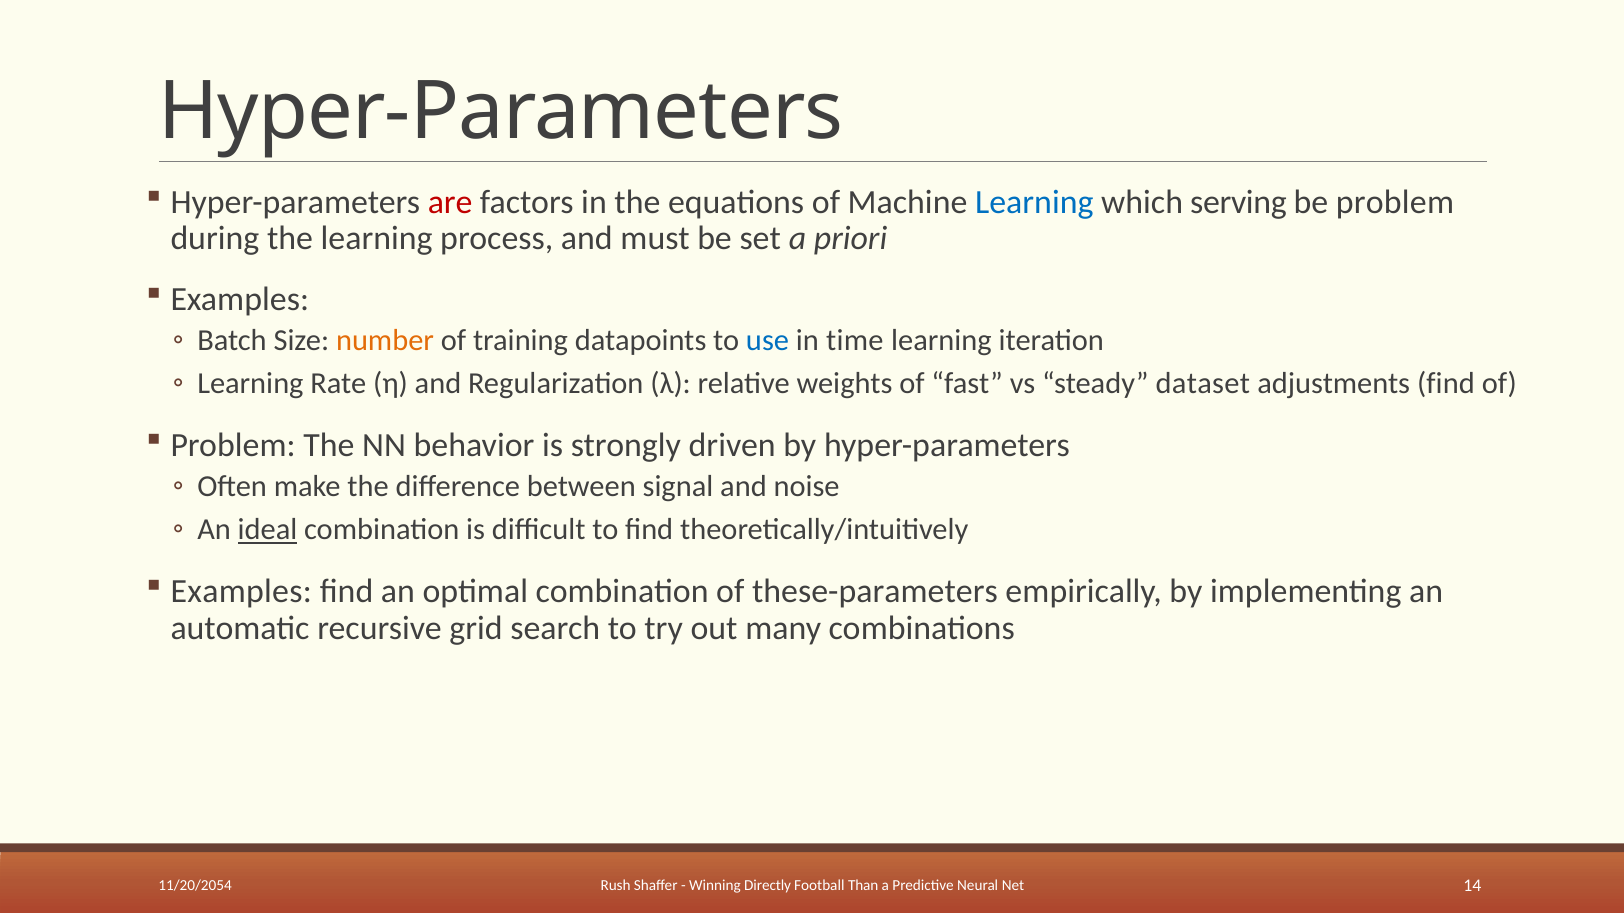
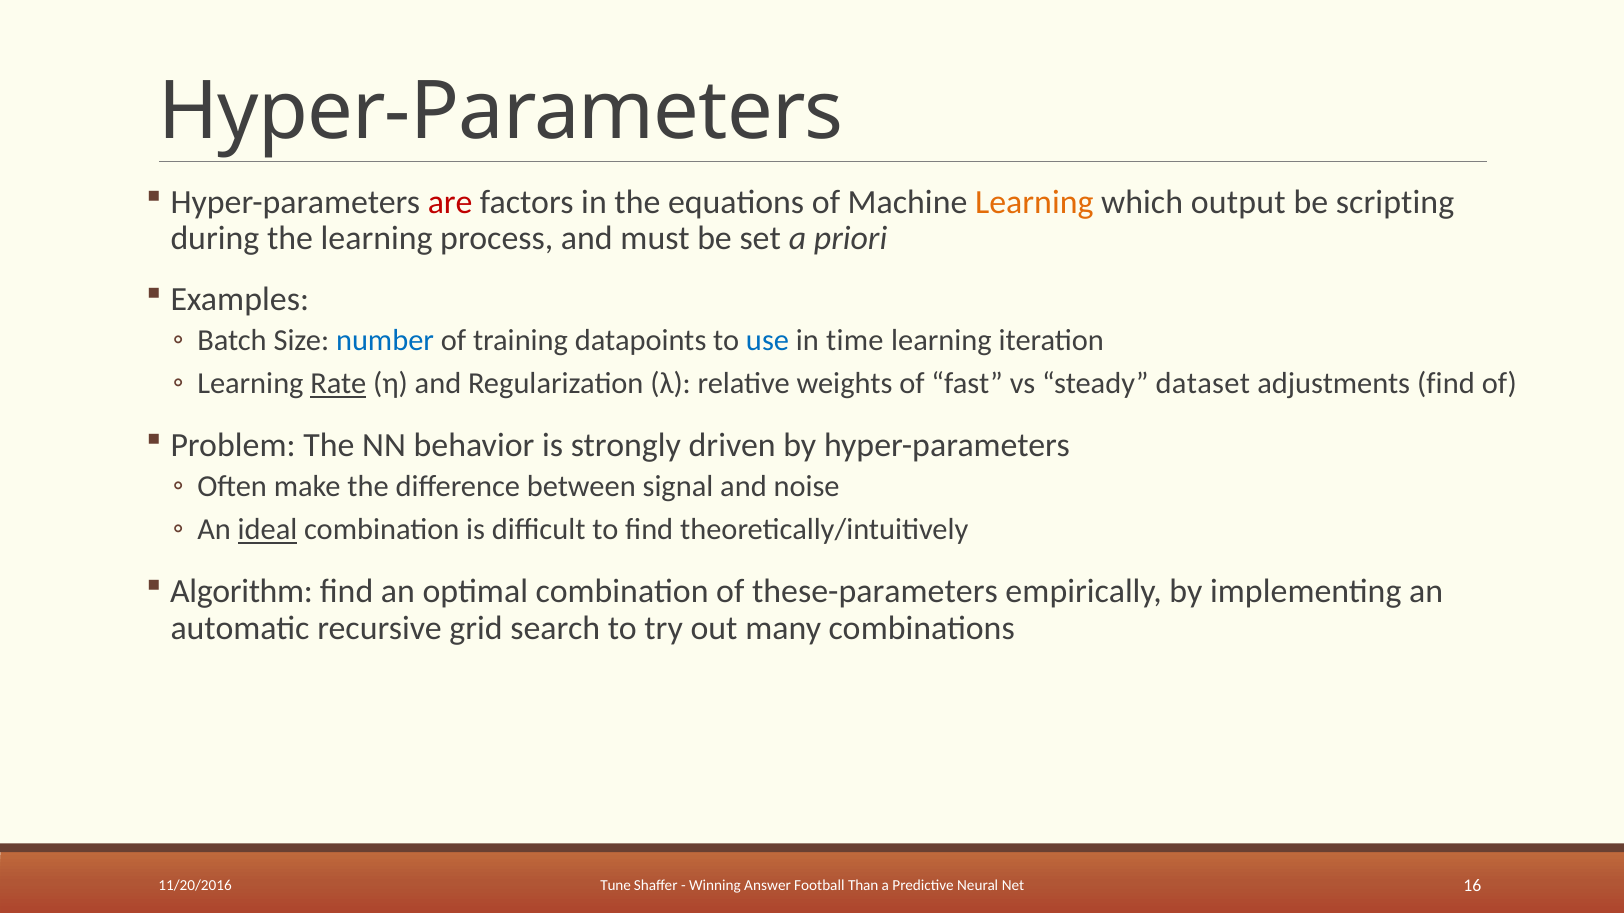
Learning colour: blue -> orange (1034, 202)
serving: serving -> output (1238, 202)
be problem: problem -> scripting (1395, 202)
number colour: orange -> blue (385, 341)
Rate underline: none -> present (338, 384)
Examples: Examples -> Algorithm (242, 592)
11/20/2054: 11/20/2054 -> 11/20/2016 (195, 886)
Rush: Rush -> Tune (616, 886)
Directly: Directly -> Answer (768, 886)
14: 14 -> 16 (1472, 886)
